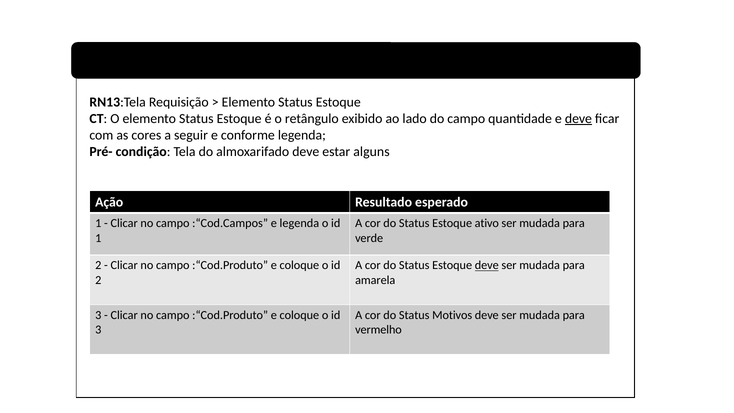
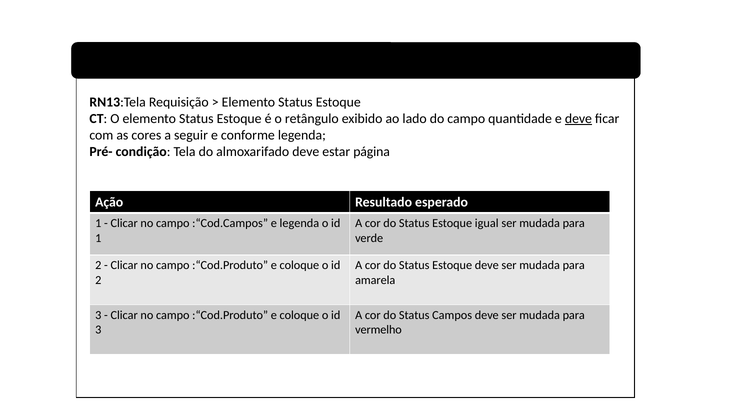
alguns: alguns -> página (372, 152)
ativo: ativo -> igual (487, 223)
deve underline: present -> none (487, 265)
Motivos: Motivos -> Campos (452, 315)
